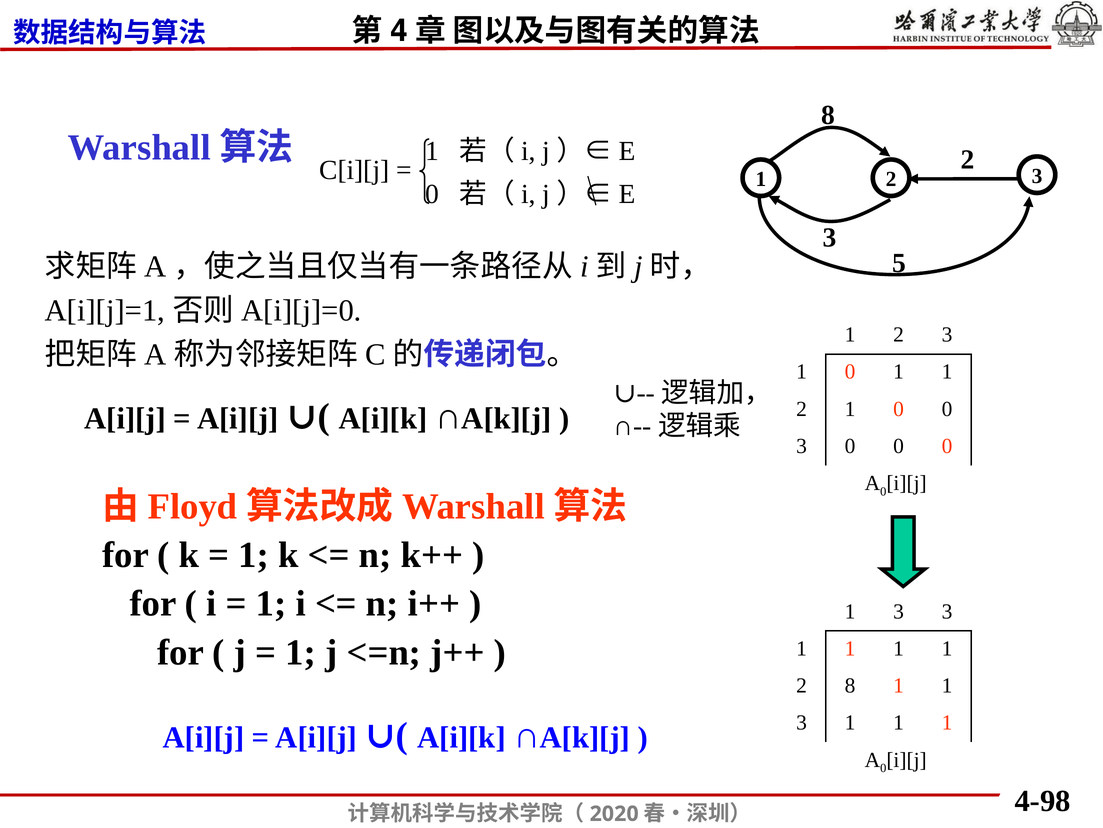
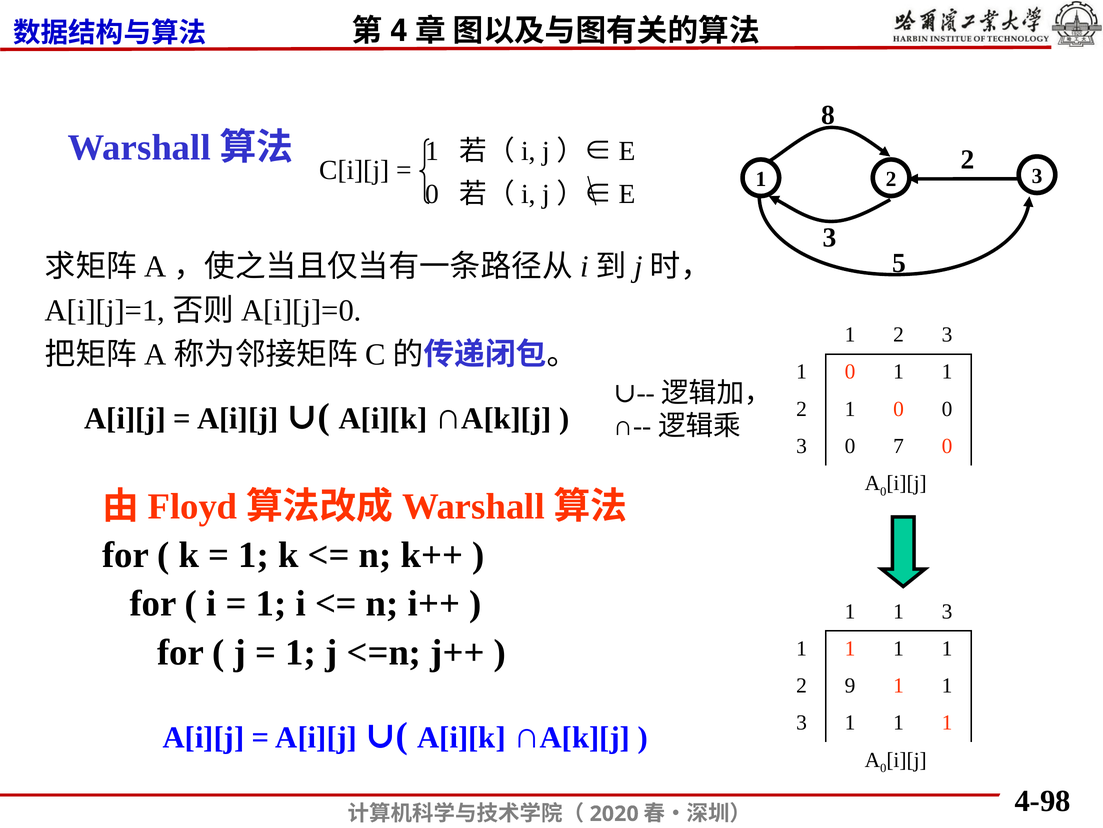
3 0 0: 0 -> 7 (899, 446)
3: 3 -> 1 (899, 611)
2 8: 8 -> 9 (850, 685)
